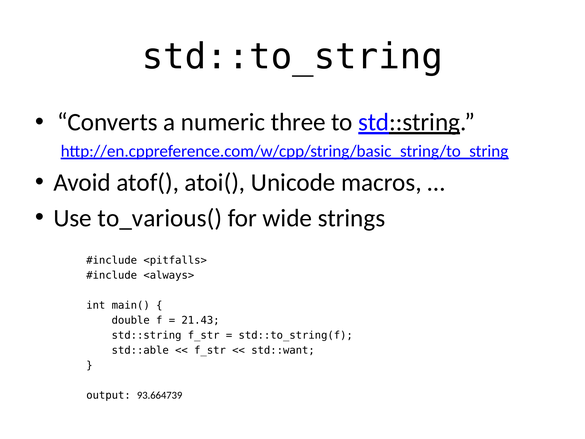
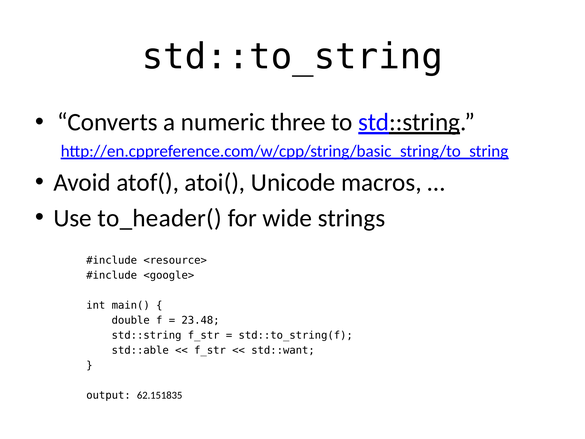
to_various(: to_various( -> to_header( (160, 218)
<pitfalls>: <pitfalls> -> <resource> (175, 260)
<always>: <always> -> <google> (169, 275)
21.43: 21.43 -> 23.48 (201, 320)
93.664739: 93.664739 -> 62.151835 (160, 395)
